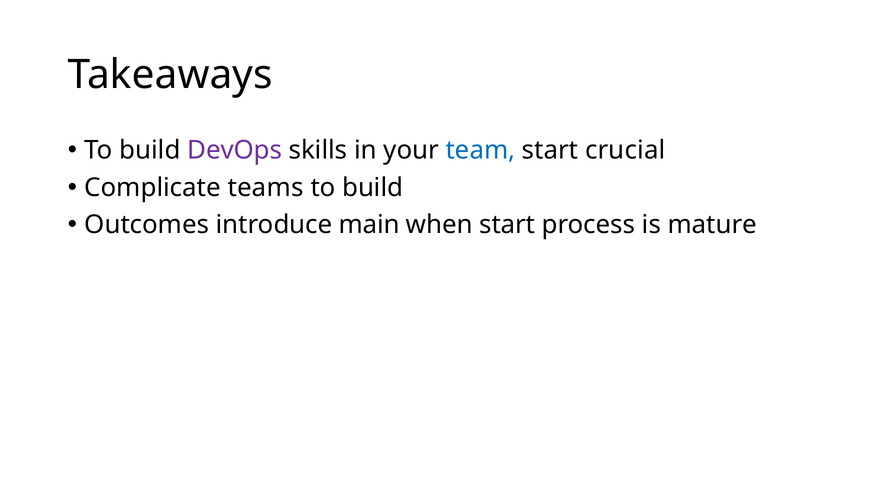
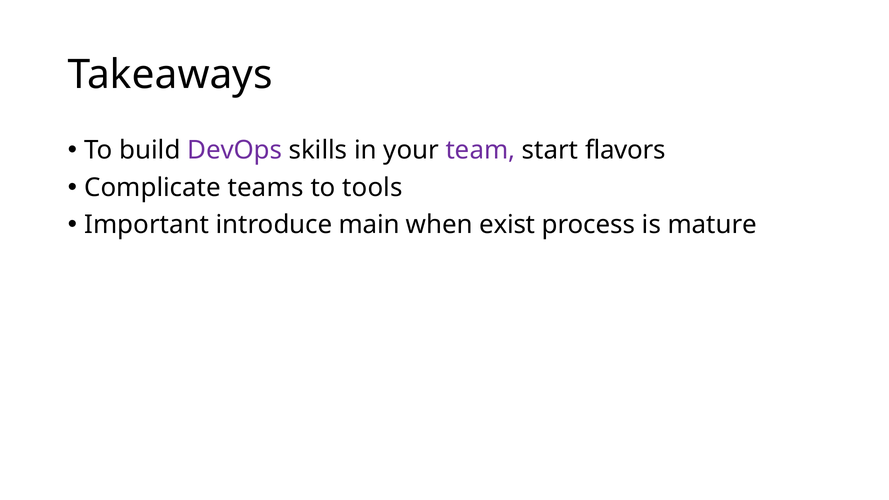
team colour: blue -> purple (480, 150)
crucial: crucial -> flavors (625, 150)
build: build -> tools (372, 188)
Outcomes: Outcomes -> Important (147, 225)
when start: start -> exist (507, 225)
